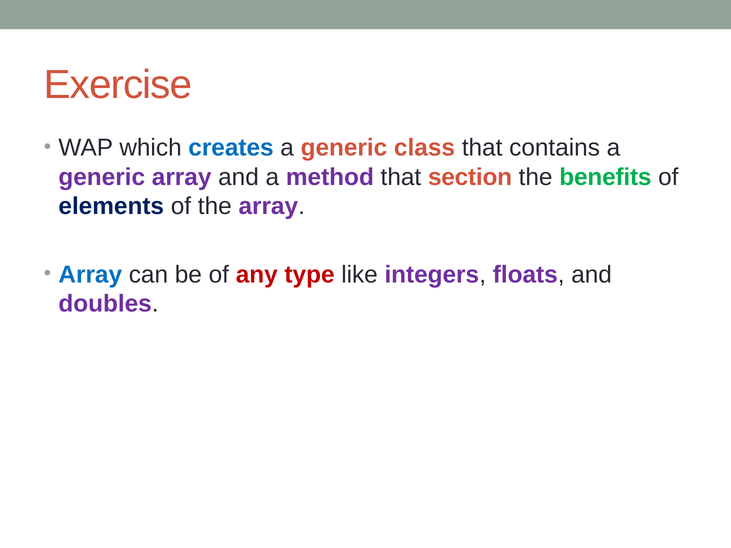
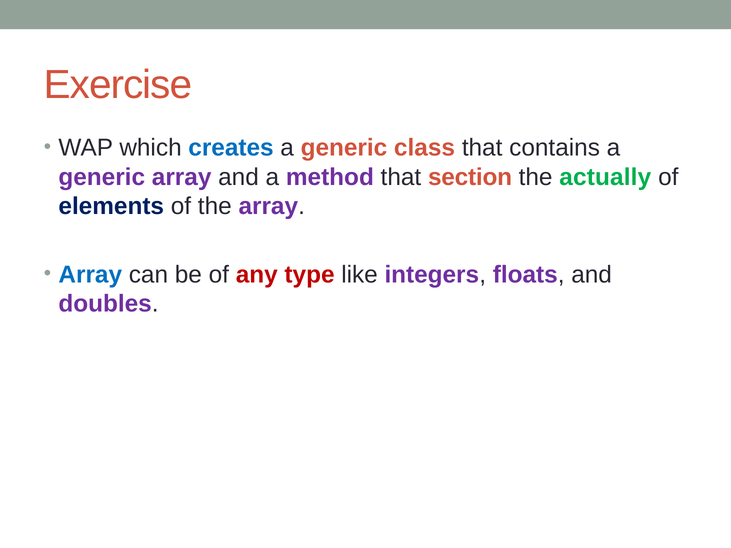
benefits: benefits -> actually (605, 177)
